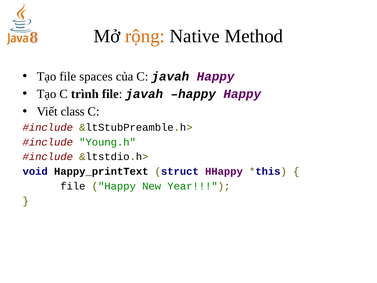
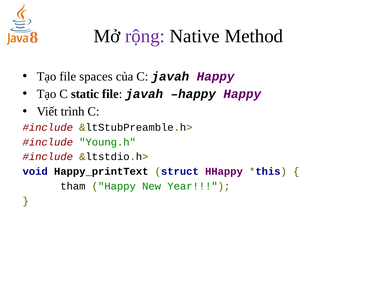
rộng colour: orange -> purple (145, 36)
trình: trình -> static (85, 94)
class: class -> trình (73, 111)
file: file -> tham (73, 186)
